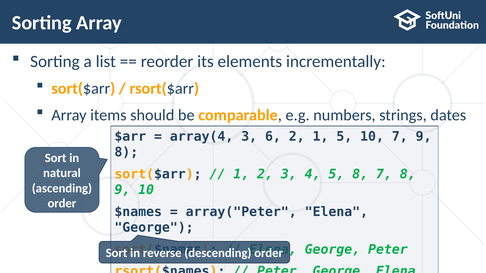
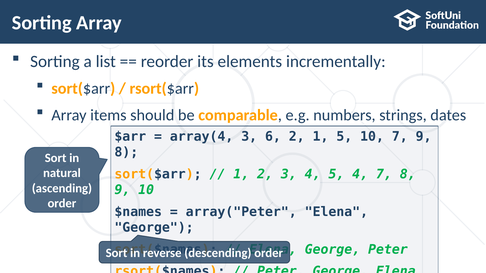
5 8: 8 -> 4 (360, 174)
